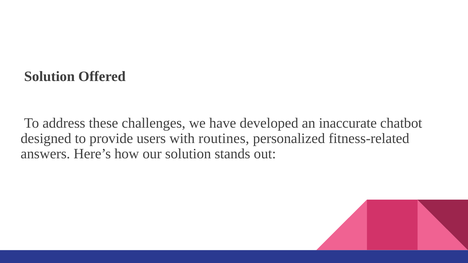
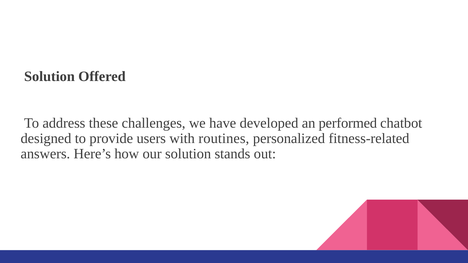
inaccurate: inaccurate -> performed (348, 123)
